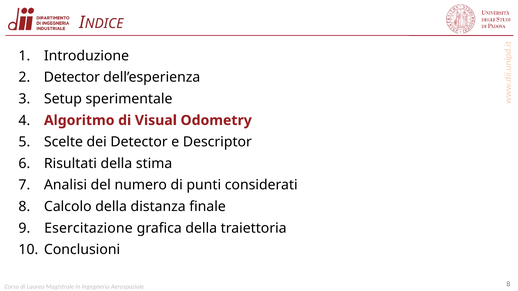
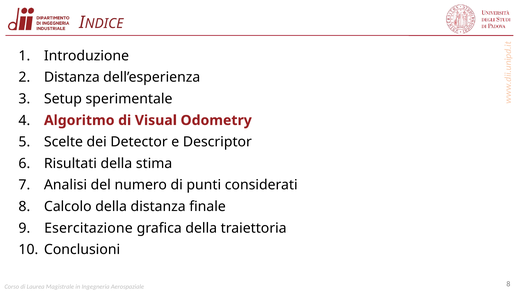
Detector: Detector -> Distanza (72, 77)
